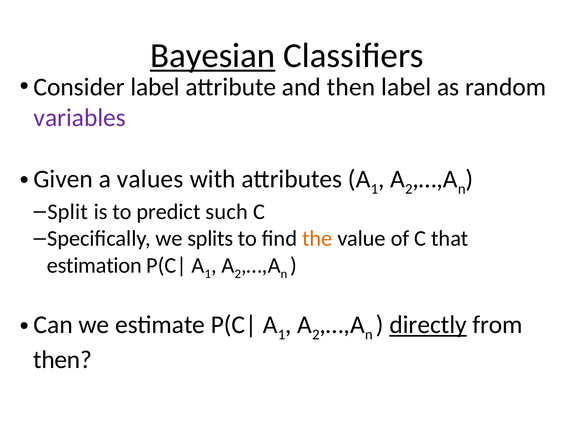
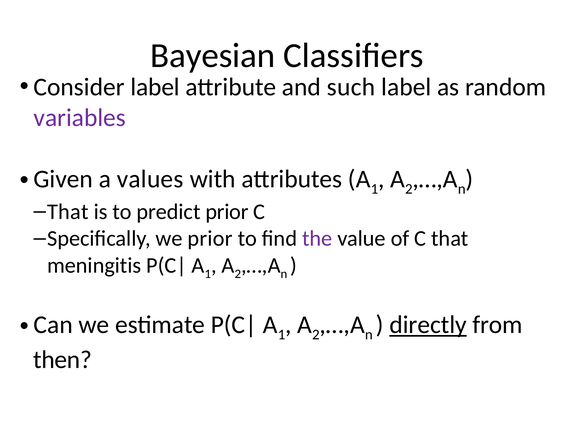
Bayesian underline: present -> none (213, 56)
and then: then -> such (351, 87)
Split: Split -> That (68, 211)
predict such: such -> prior (227, 211)
we splits: splits -> prior (210, 238)
the colour: orange -> purple (317, 238)
estimation: estimation -> meningitis (94, 265)
